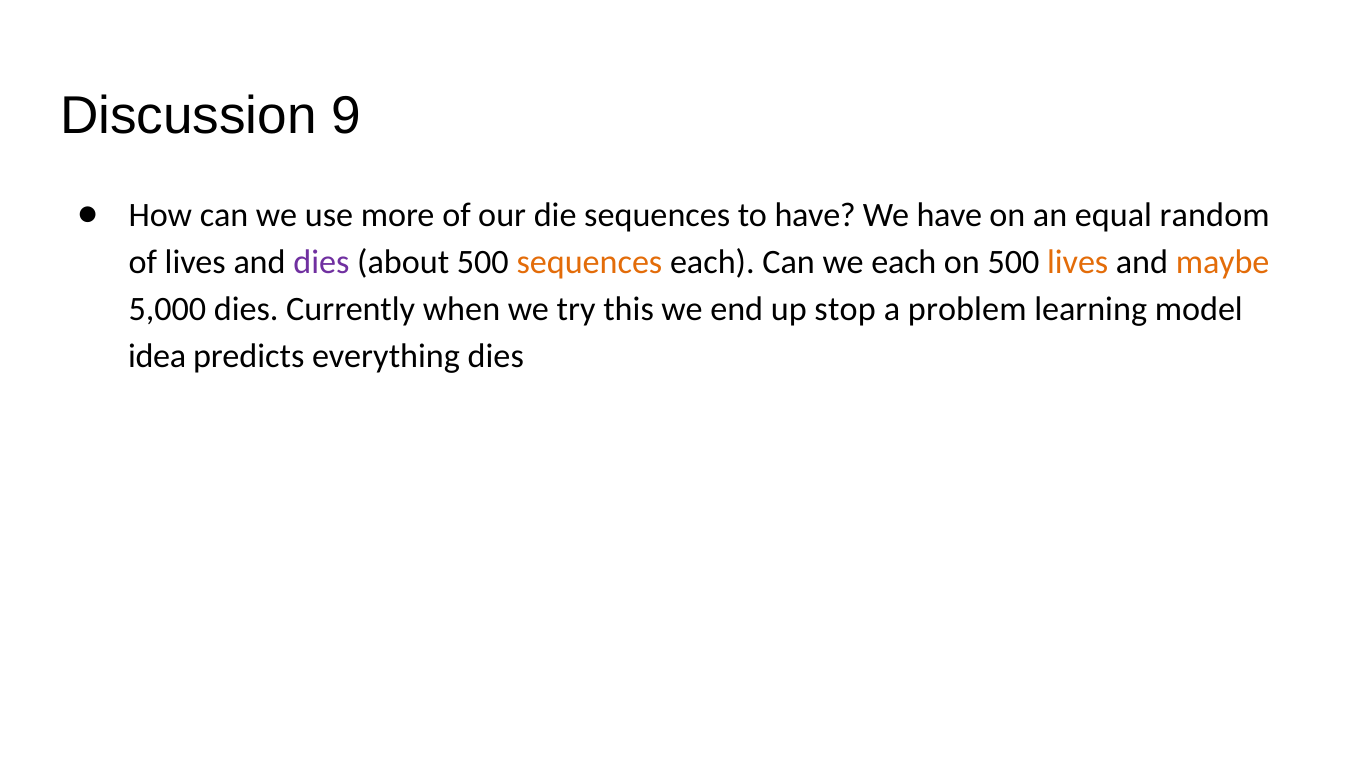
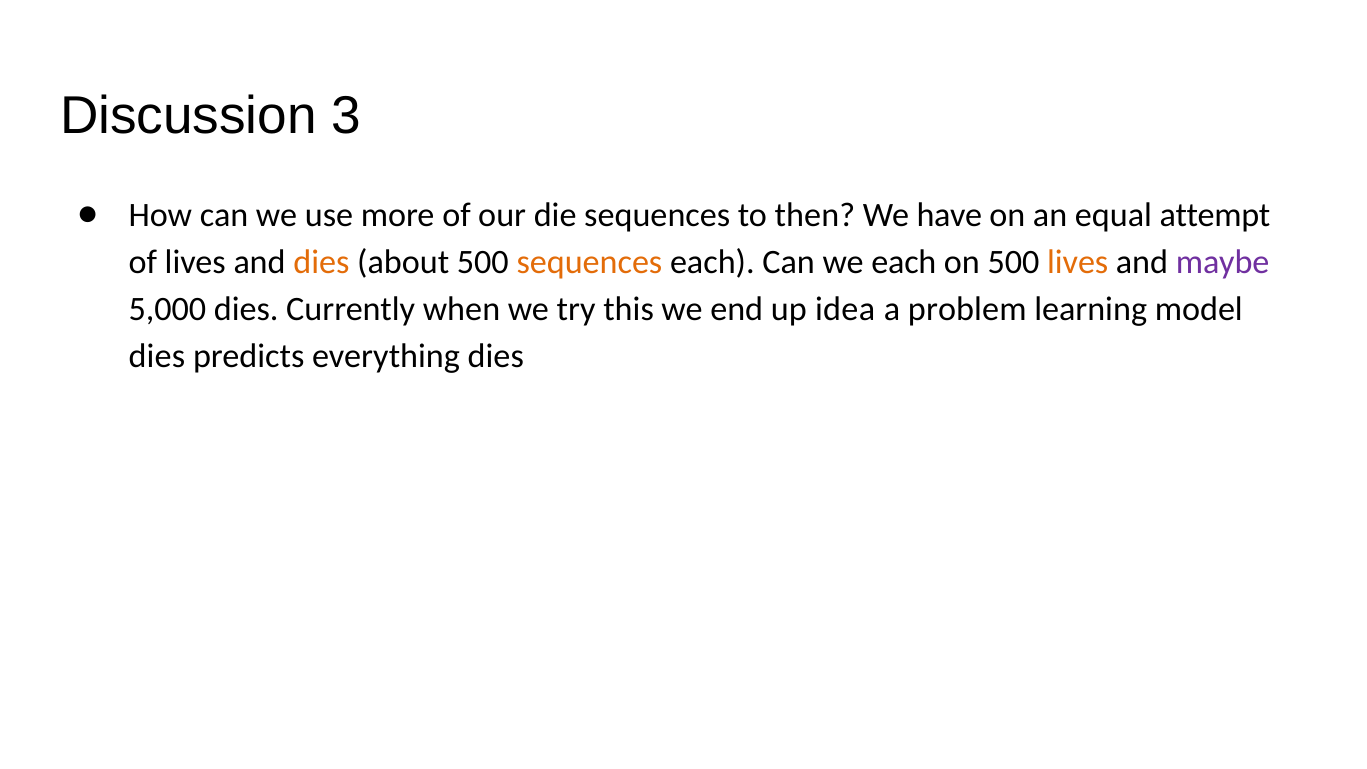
9: 9 -> 3 (346, 116)
to have: have -> then (815, 215)
random: random -> attempt (1215, 215)
dies colour: purple -> orange (321, 262)
maybe colour: orange -> purple (1223, 262)
stop: stop -> idea (845, 309)
idea: idea -> dies (157, 356)
